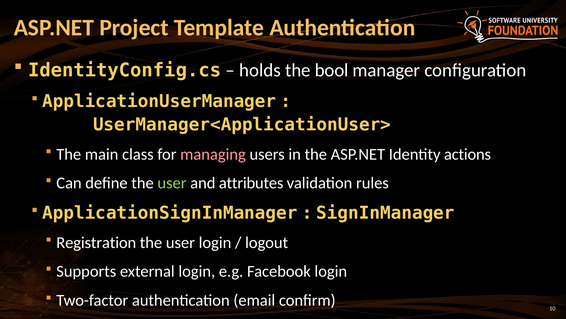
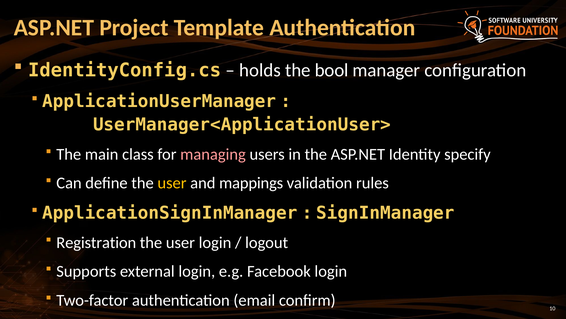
actions: actions -> specify (467, 154)
user colour: light green -> yellow (172, 183)
attributes: attributes -> mappings (251, 183)
